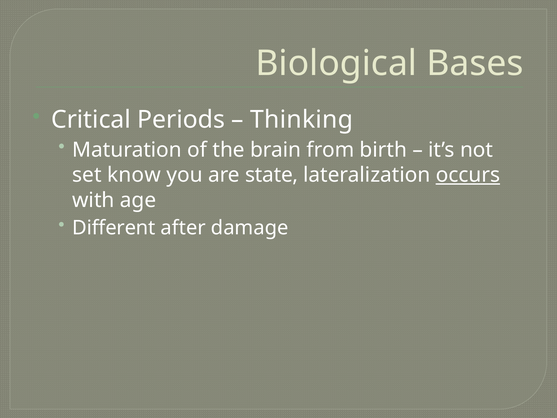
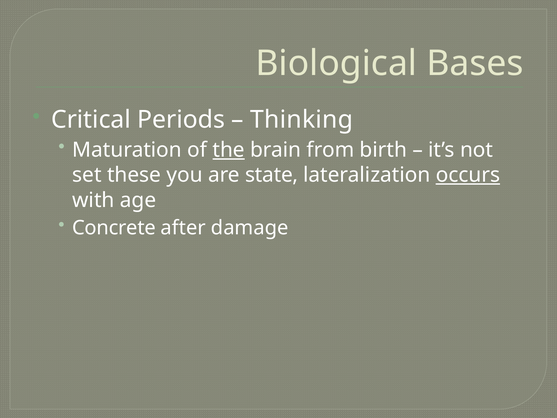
the underline: none -> present (229, 150)
know: know -> these (134, 175)
Different: Different -> Concrete (114, 228)
